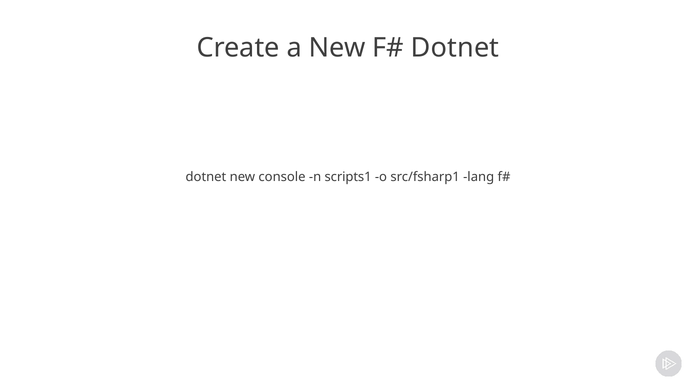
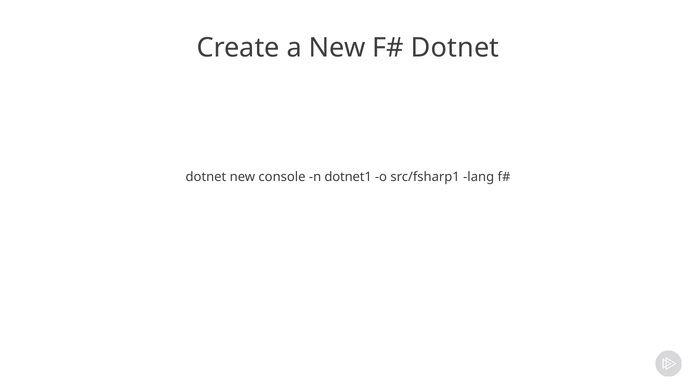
scripts1: scripts1 -> dotnet1 (348, 177)
